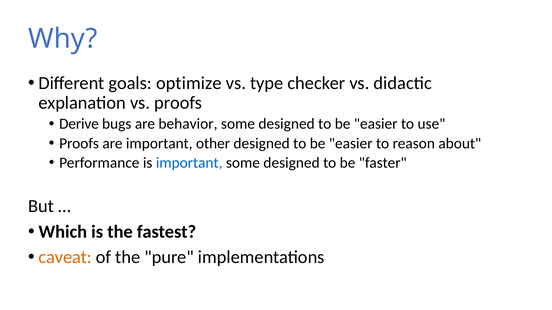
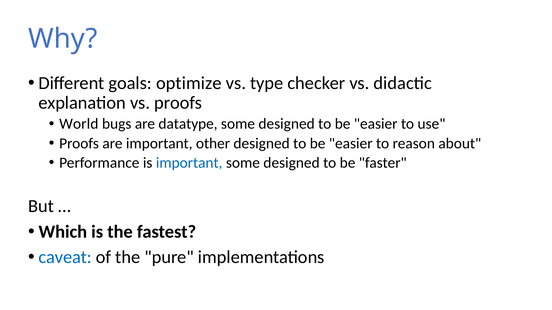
Derive: Derive -> World (79, 124)
behavior: behavior -> datatype (188, 124)
caveat colour: orange -> blue (65, 258)
